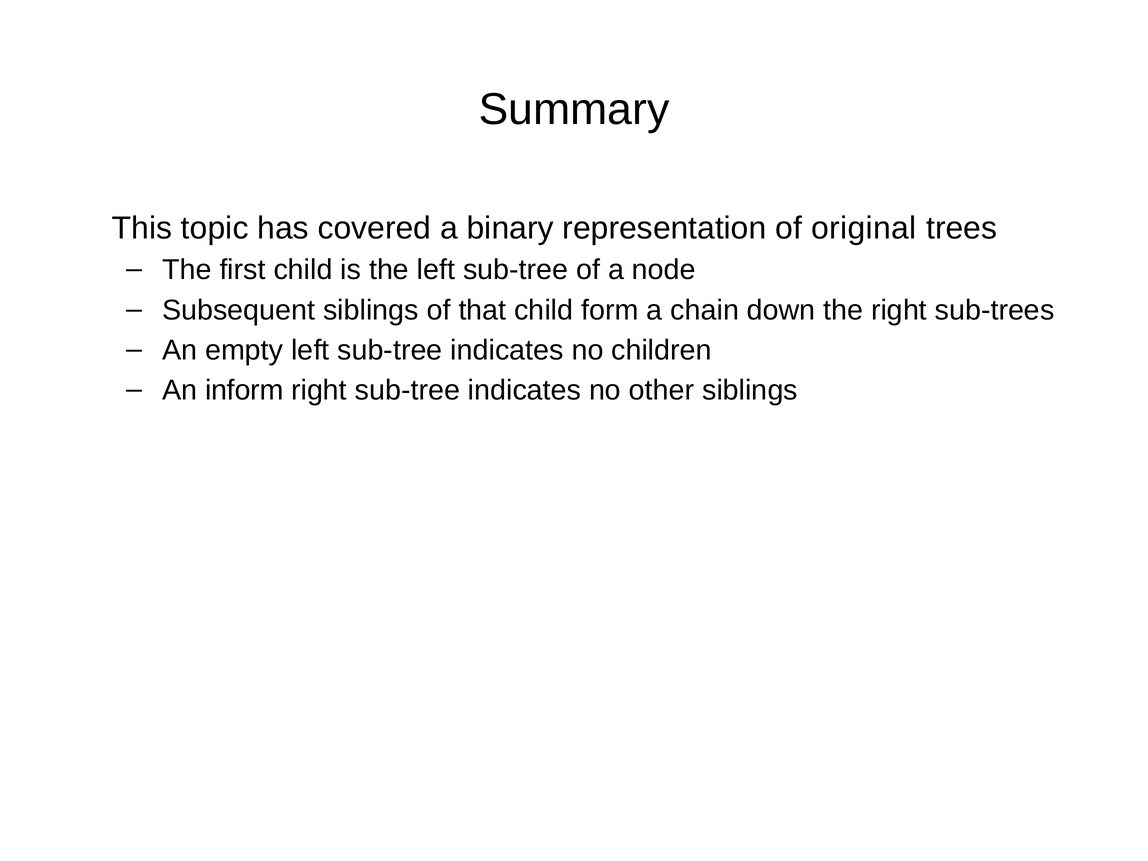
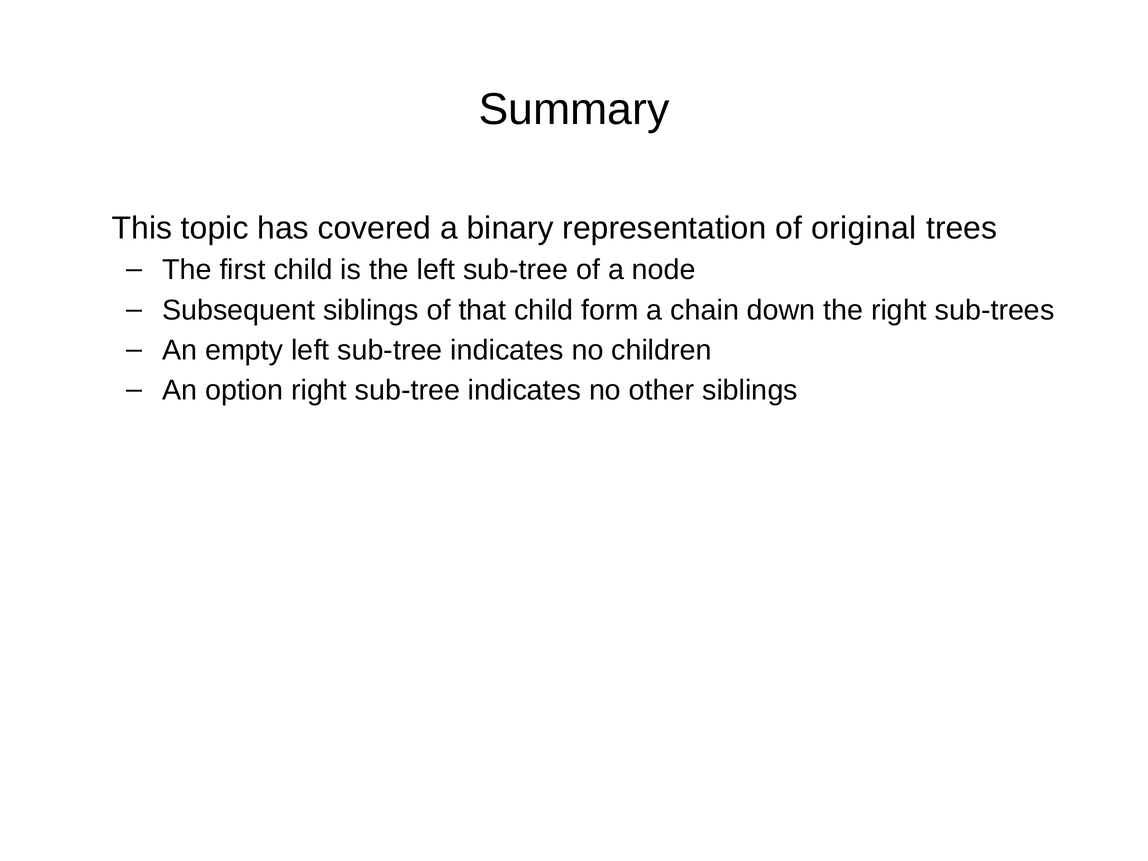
inform: inform -> option (244, 390)
